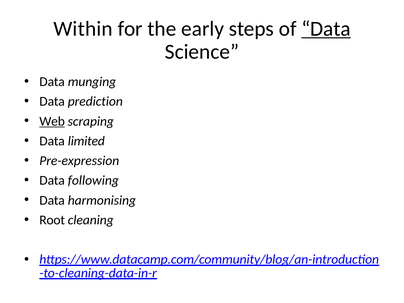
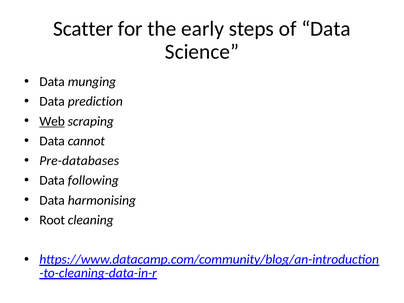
Within: Within -> Scatter (83, 29)
Data underline: present -> none (326, 29)
limited: limited -> cannot (86, 141)
Pre-expression: Pre-expression -> Pre-databases (79, 161)
